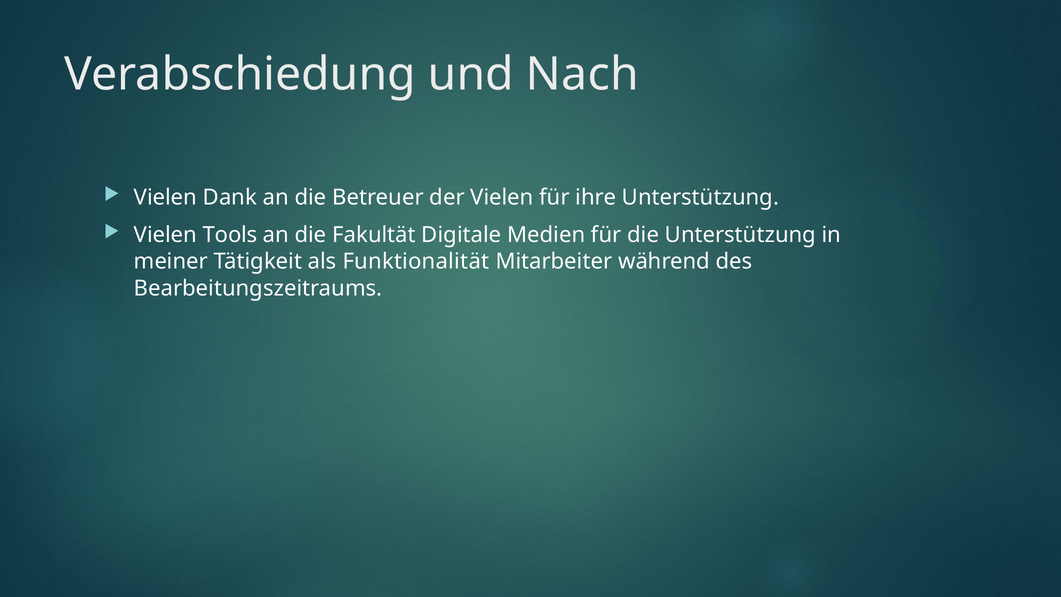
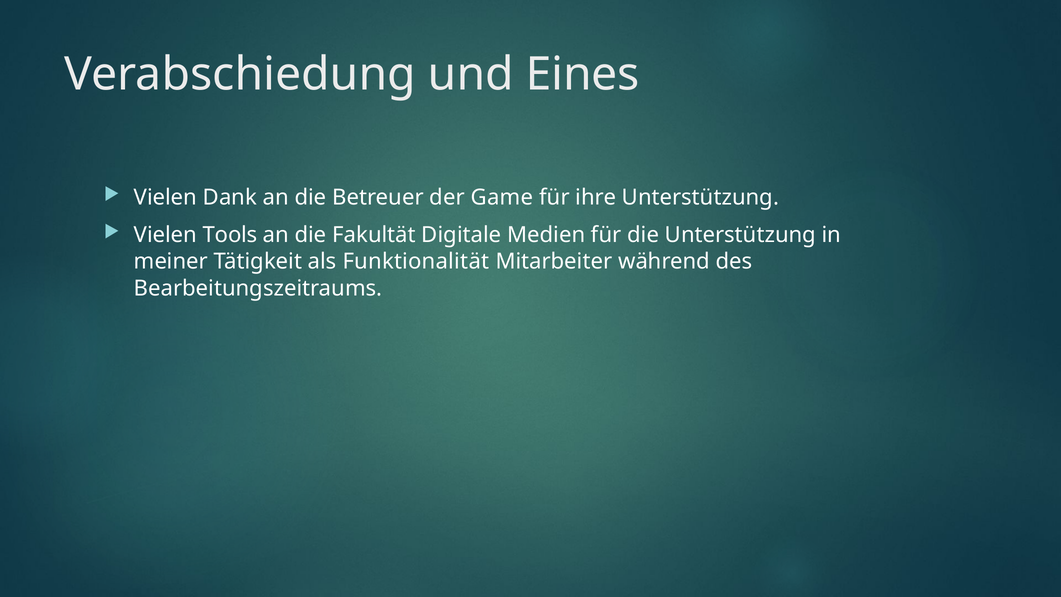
Nach: Nach -> Eines (583, 74)
der Vielen: Vielen -> Game (502, 197)
